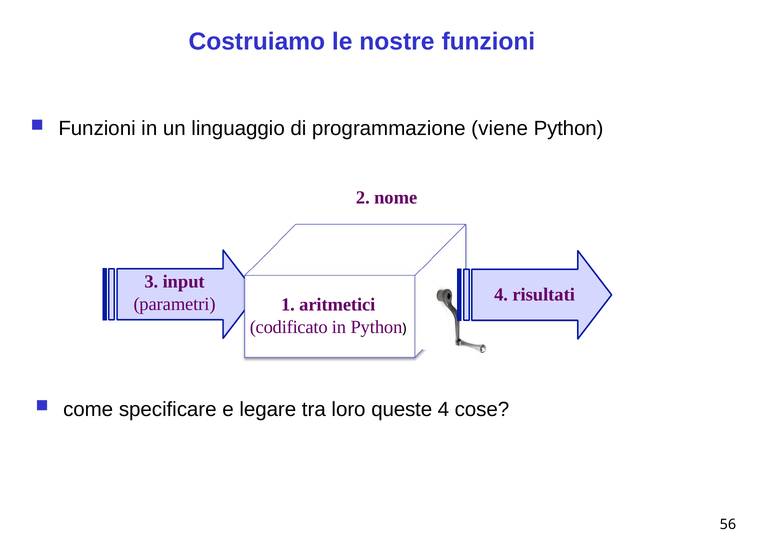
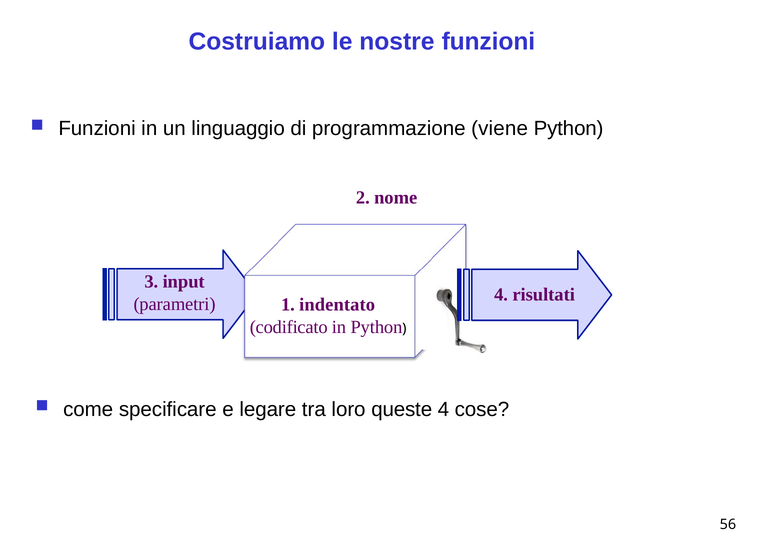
aritmetici: aritmetici -> indentato (337, 305)
